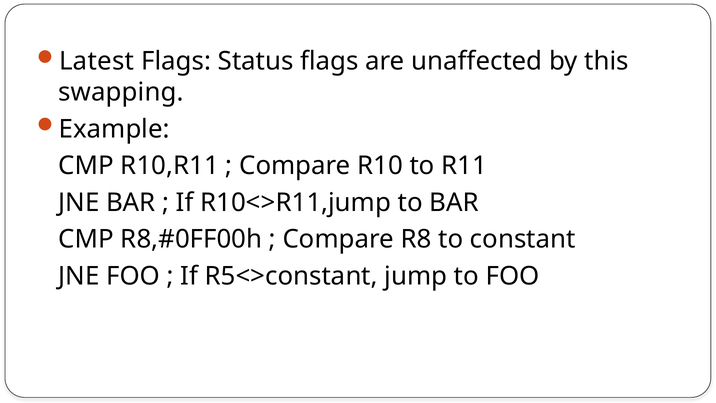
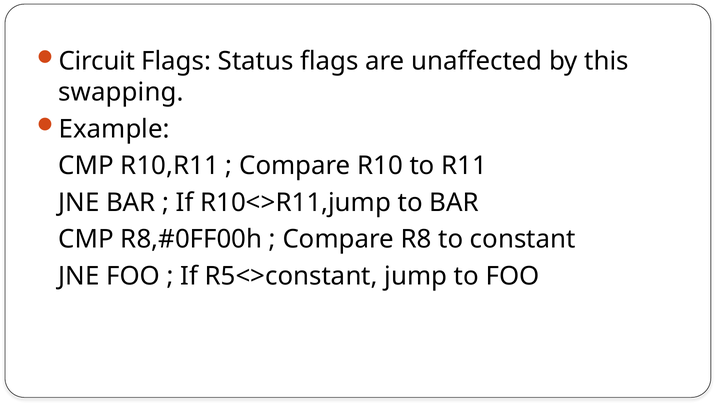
Latest: Latest -> Circuit (97, 61)
